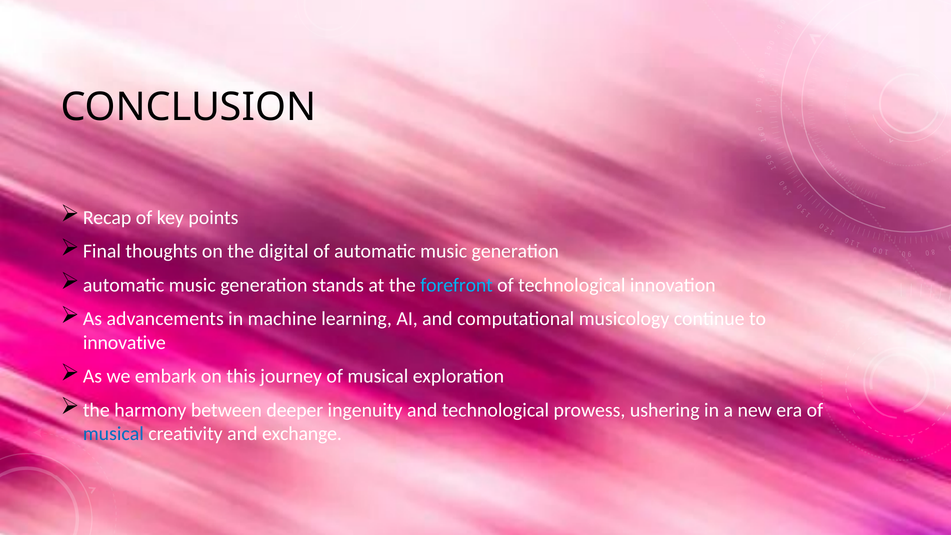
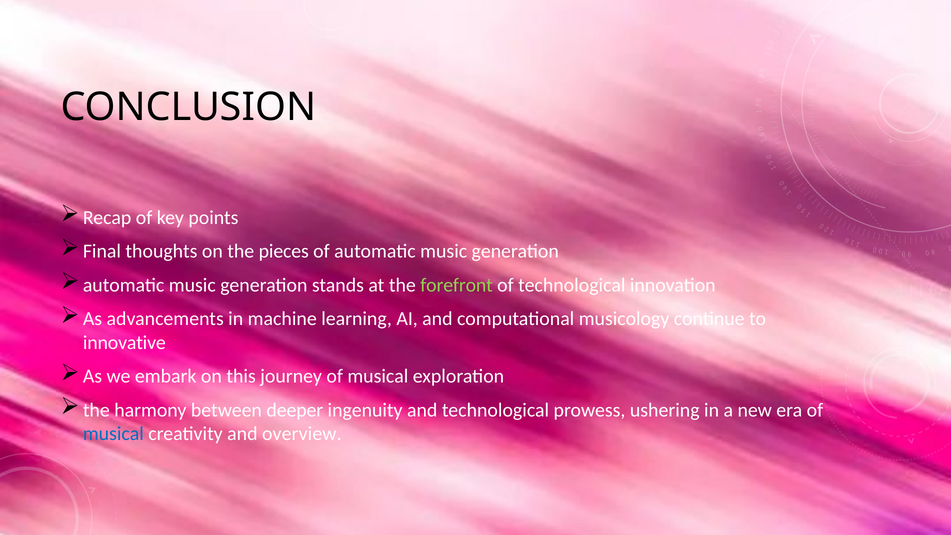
digital: digital -> pieces (284, 251)
forefront colour: light blue -> light green (457, 285)
exchange: exchange -> overview (302, 434)
